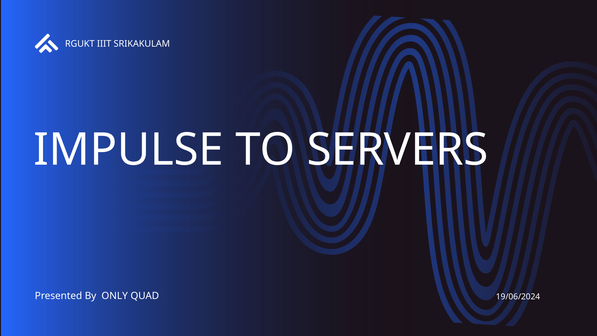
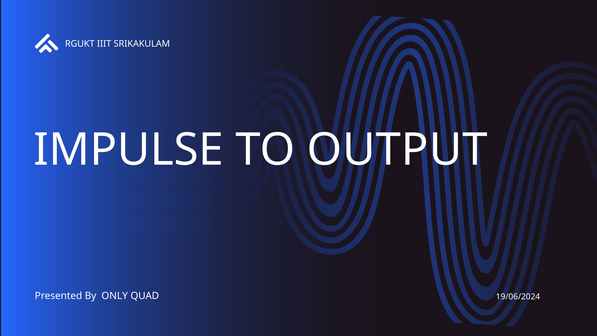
SERVERS: SERVERS -> OUTPUT (397, 150)
